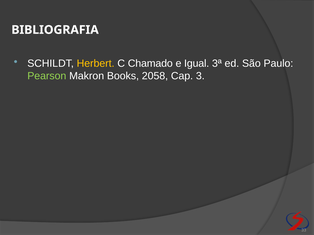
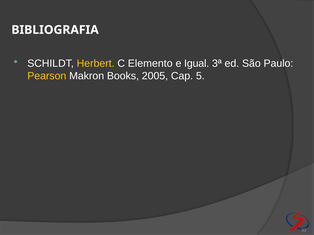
Chamado: Chamado -> Elemento (150, 64)
Pearson colour: light green -> yellow (47, 76)
2058: 2058 -> 2005 (155, 76)
3: 3 -> 5 (200, 76)
